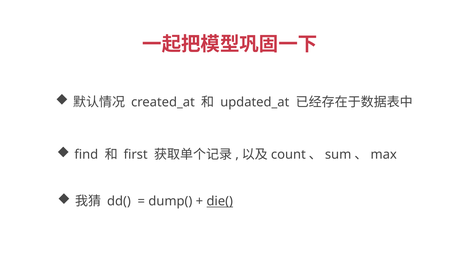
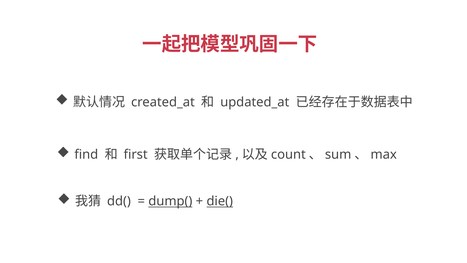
dump( underline: none -> present (170, 201)
